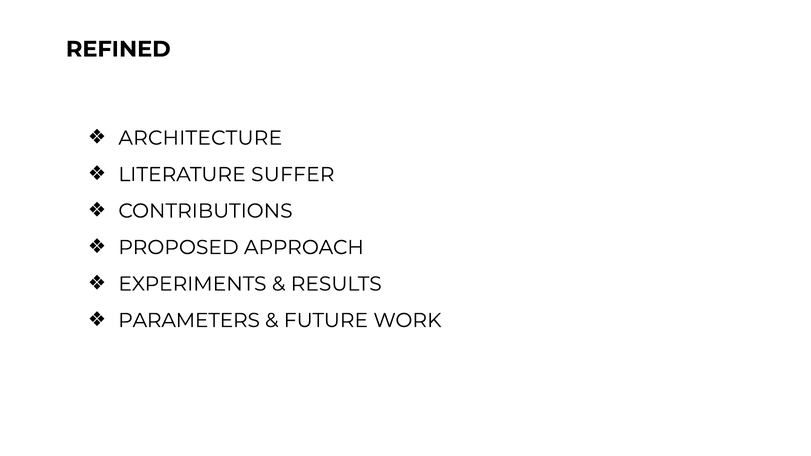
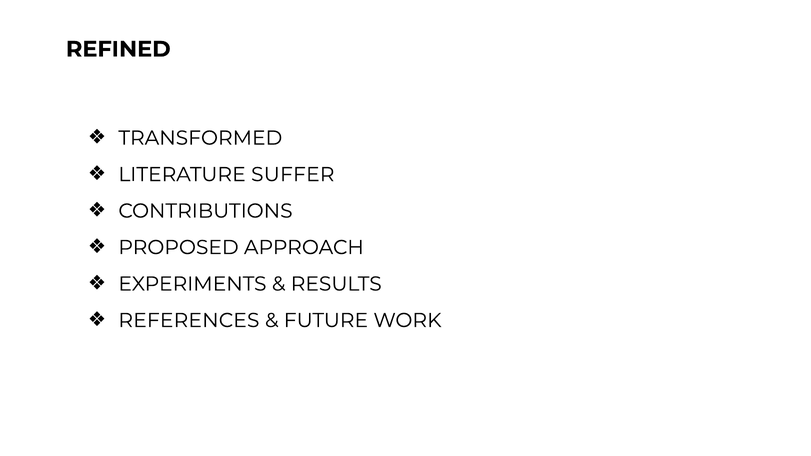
ARCHITECTURE: ARCHITECTURE -> TRANSFORMED (200, 138)
PARAMETERS: PARAMETERS -> REFERENCES (189, 321)
